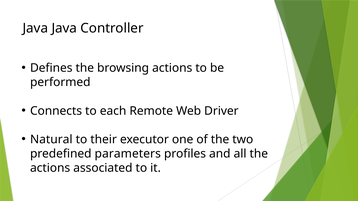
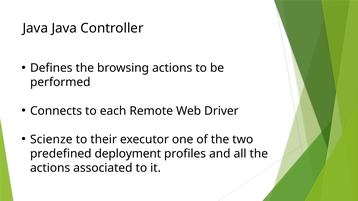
Natural: Natural -> Scienze (51, 140)
parameters: parameters -> deployment (128, 154)
